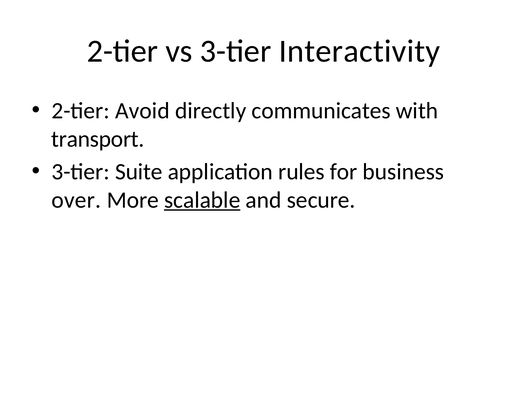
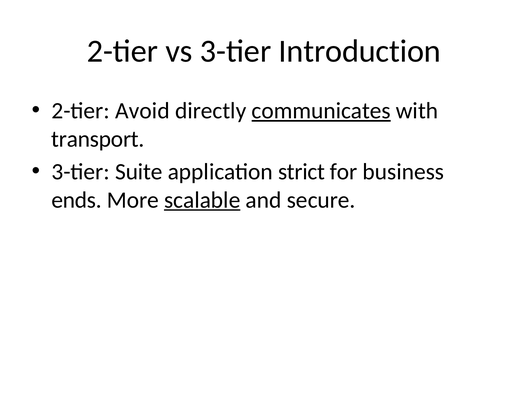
Interactivity: Interactivity -> Introduction (360, 51)
communicates underline: none -> present (321, 111)
rules: rules -> strict (302, 172)
over: over -> ends (77, 200)
